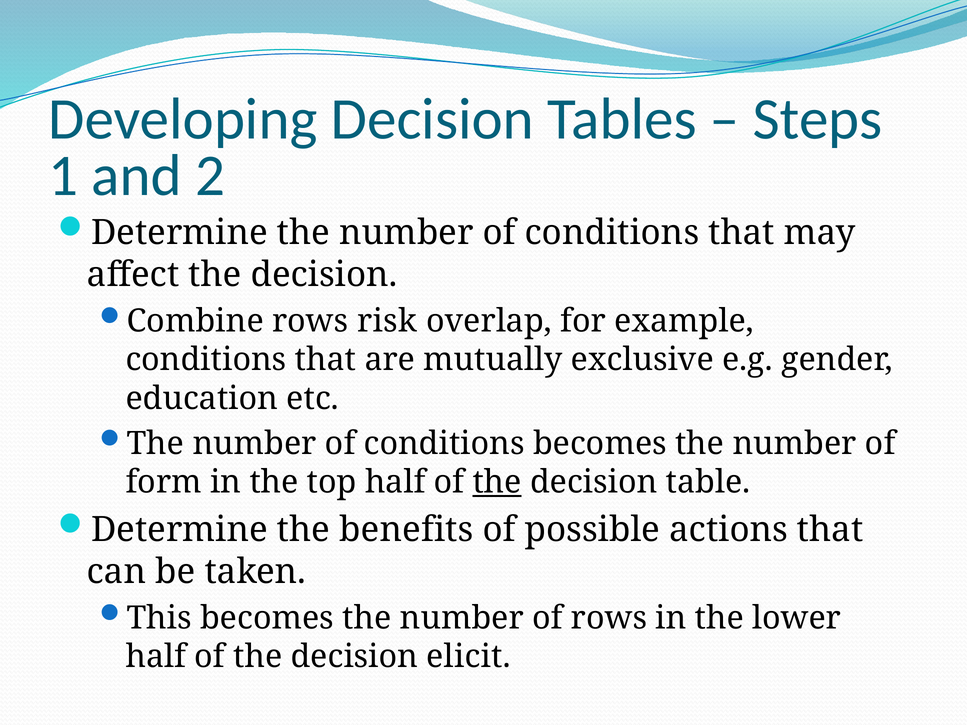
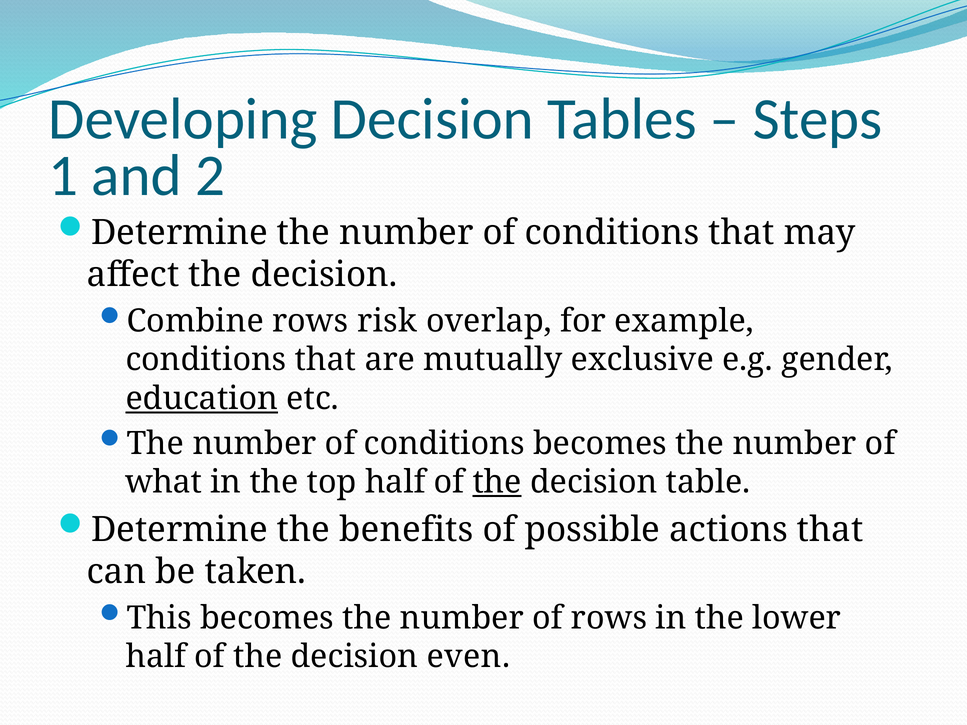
education underline: none -> present (202, 399)
form: form -> what (164, 482)
elicit: elicit -> even (469, 657)
